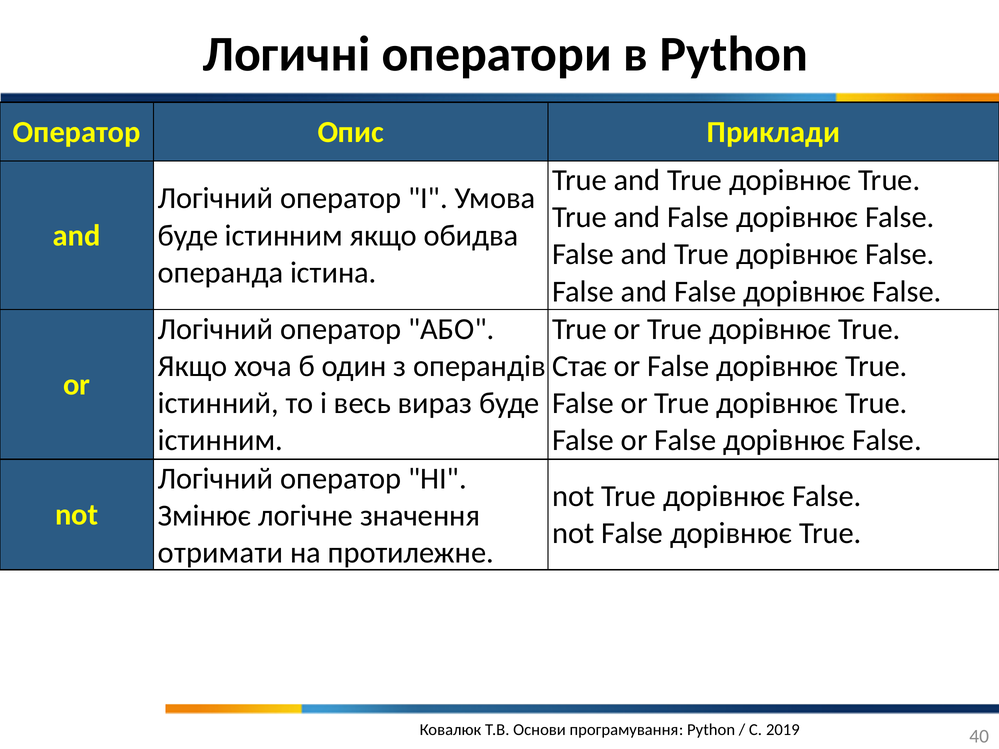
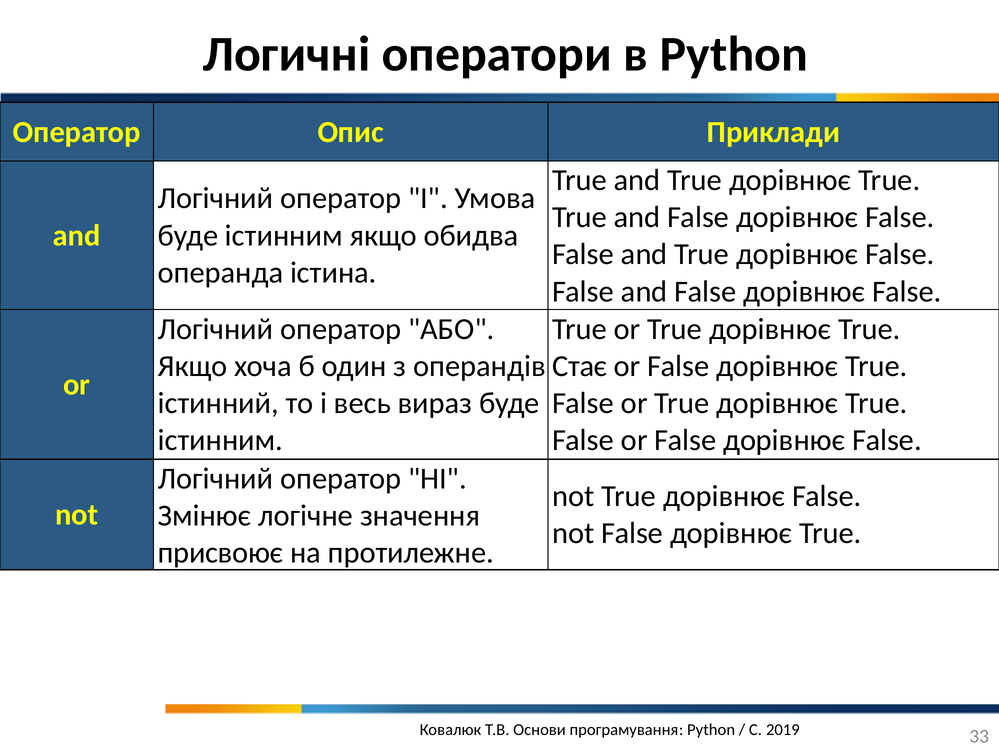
отримати: отримати -> присвоює (221, 553)
40: 40 -> 33 (979, 737)
